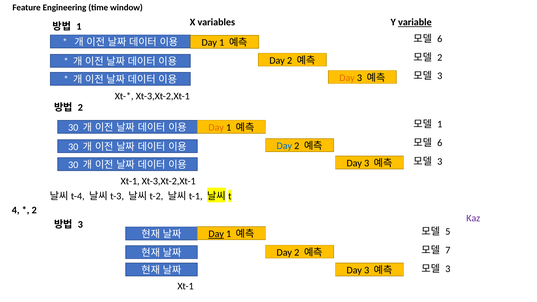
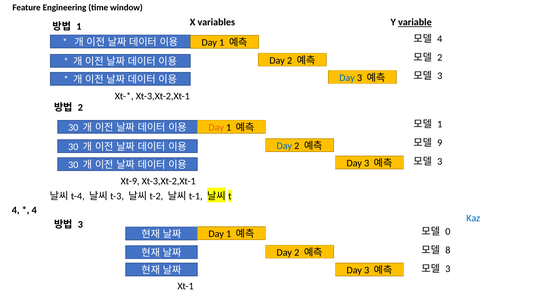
6: 6 -> 4 (440, 39)
Day colour: orange -> blue (347, 78)
6: 6 -> 9 (440, 143)
Xt-1: Xt-1 -> Xt-9 (130, 181)
2: 2 -> 4 (34, 210)
Kaz colour: purple -> blue (473, 218)
5: 5 -> 0 (448, 232)
Day underline: present -> none (216, 234)
7: 7 -> 8 (448, 250)
